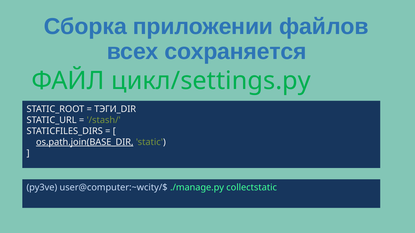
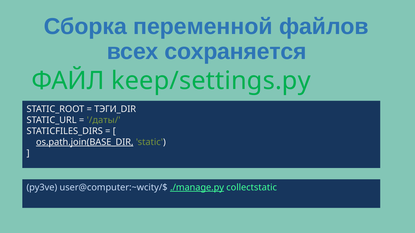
приложении: приложении -> переменной (203, 27)
цикл/settings.py: цикл/settings.py -> keep/settings.py (211, 81)
/stash/: /stash/ -> /даты/ (104, 120)
./manage.py underline: none -> present (197, 188)
